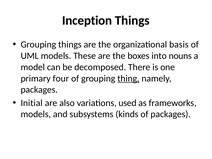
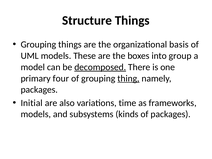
Inception: Inception -> Structure (87, 21)
nouns: nouns -> group (180, 56)
decomposed underline: none -> present (100, 67)
used: used -> time (127, 103)
